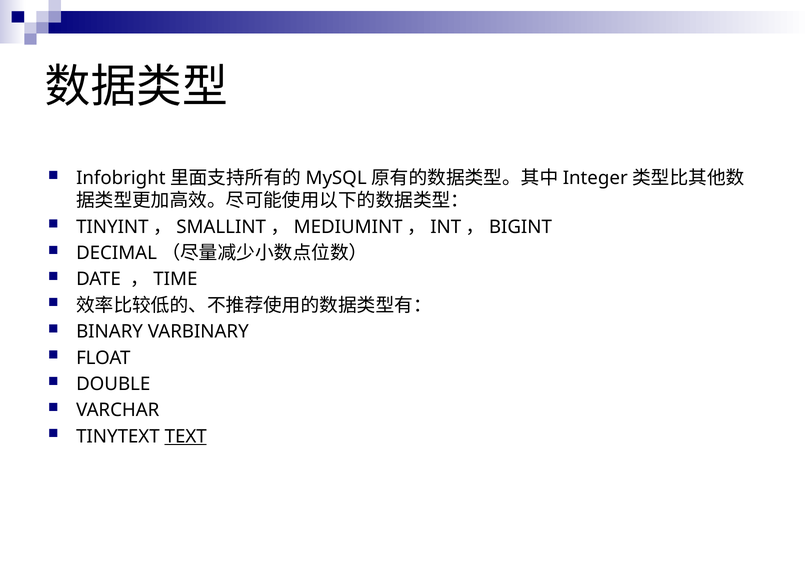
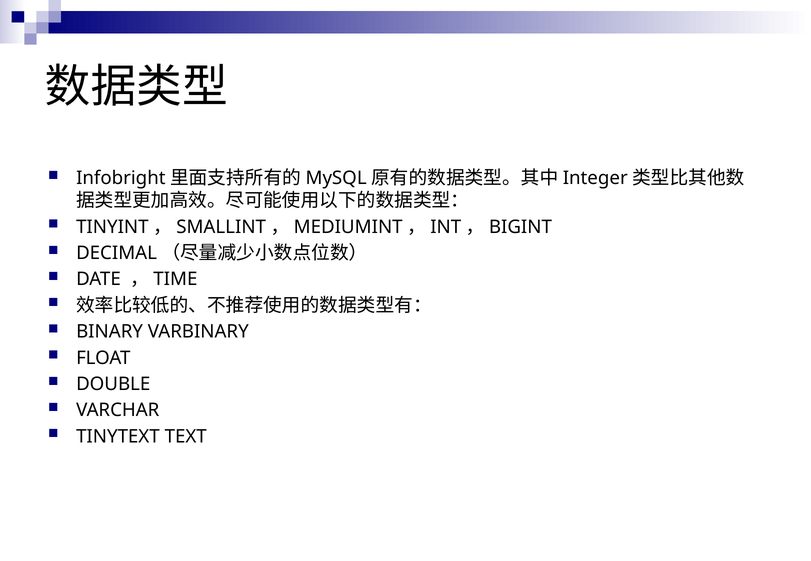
TEXT underline: present -> none (186, 437)
